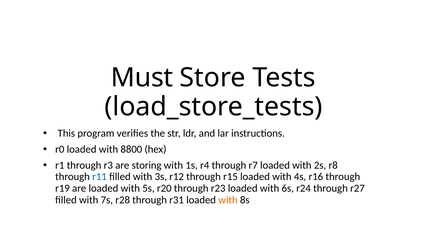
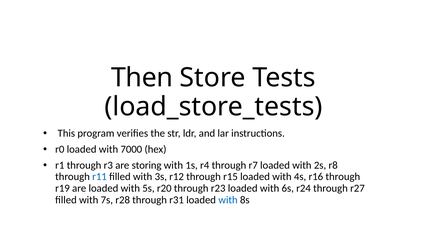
Must: Must -> Then (142, 78)
8800: 8800 -> 7000 (131, 149)
with colour: orange -> blue (228, 200)
